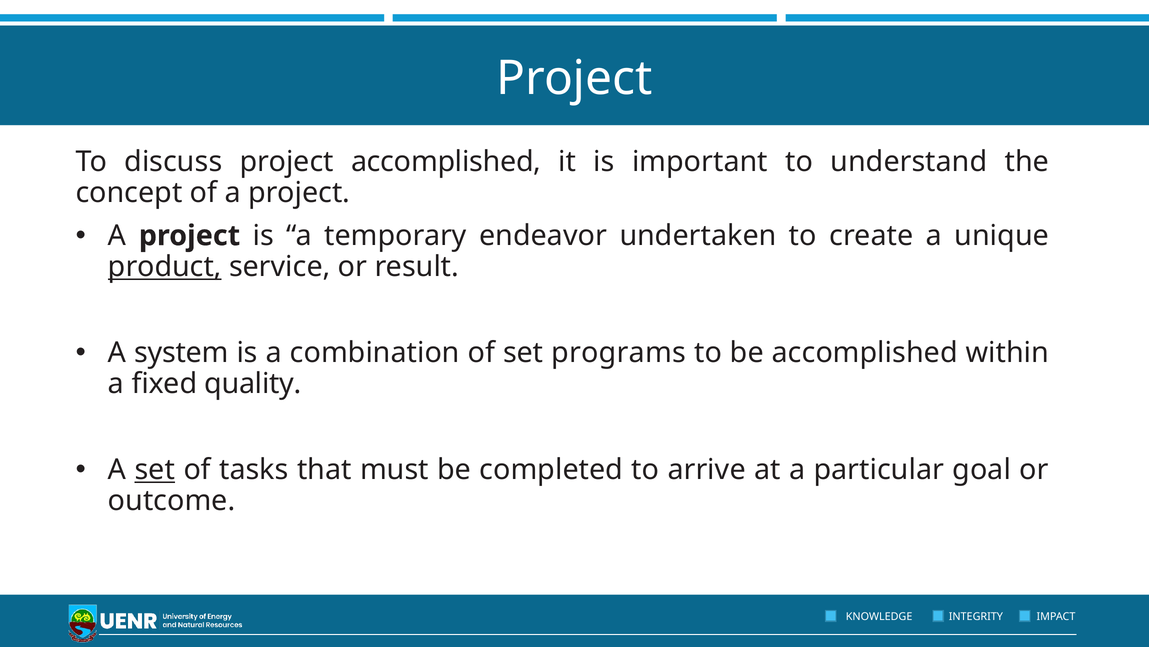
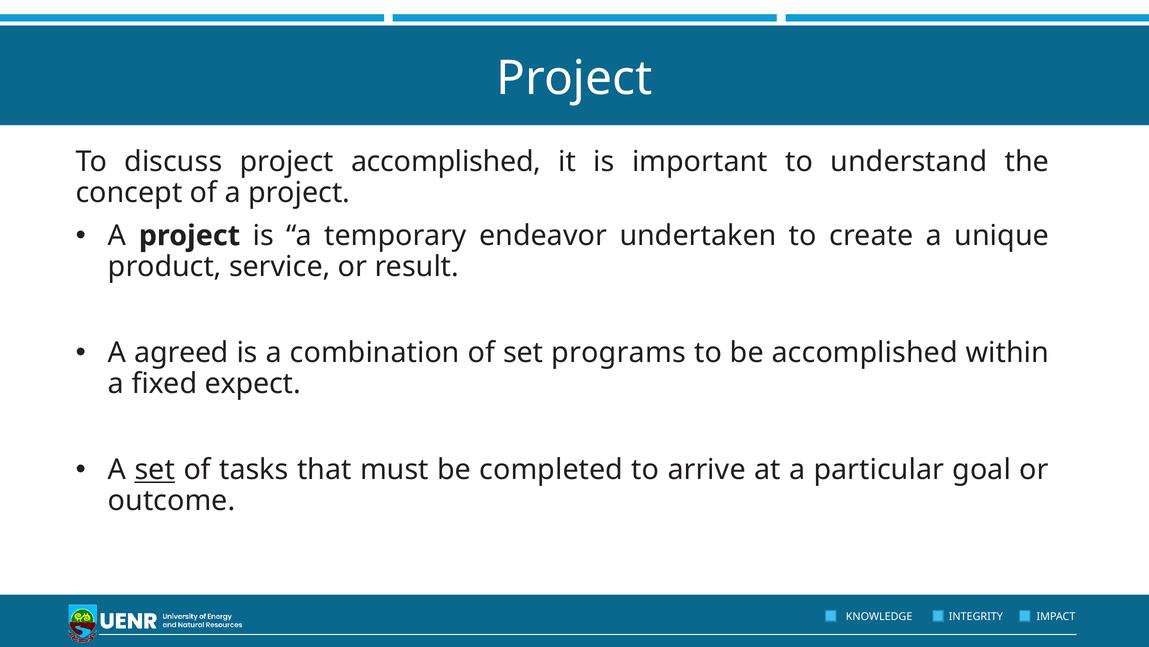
product underline: present -> none (165, 266)
system: system -> agreed (181, 352)
quality: quality -> expect (253, 383)
